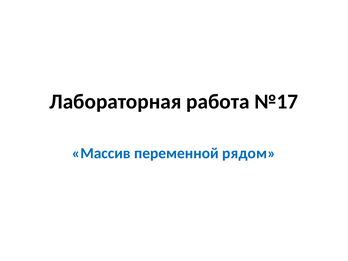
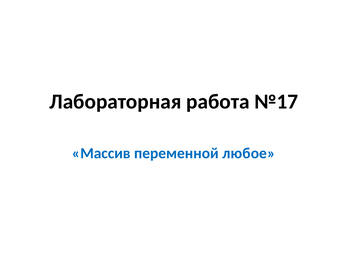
рядом: рядом -> любое (249, 153)
